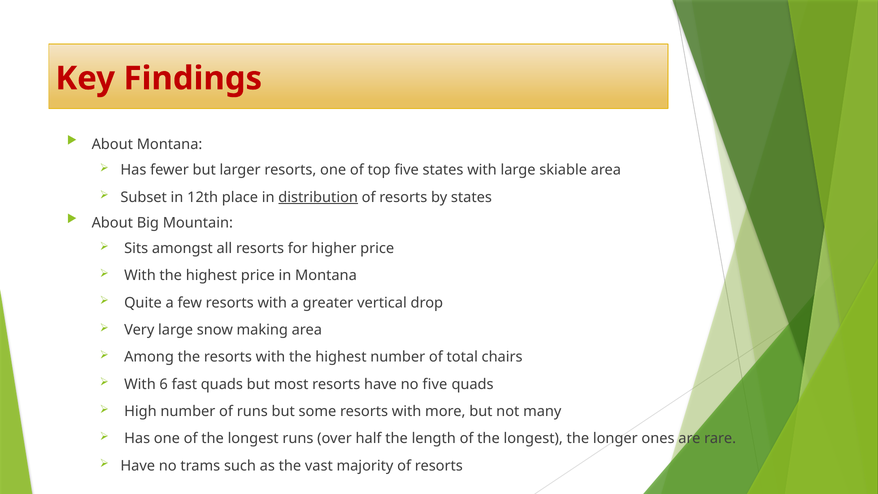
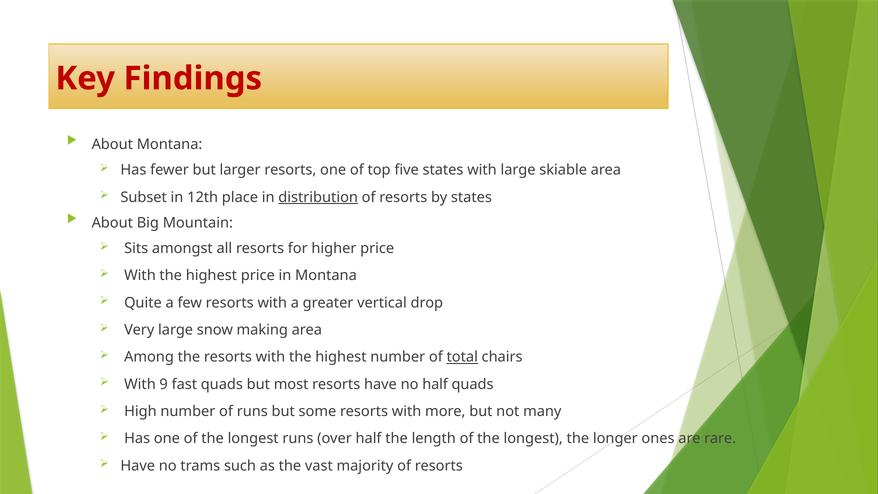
total underline: none -> present (462, 357)
6: 6 -> 9 (164, 384)
no five: five -> half (435, 384)
